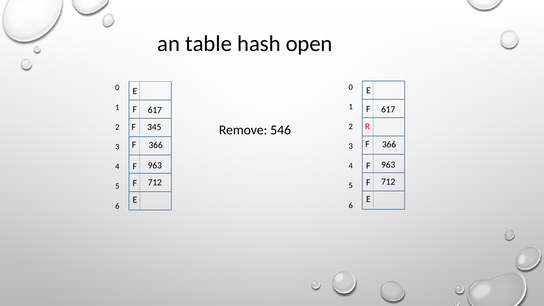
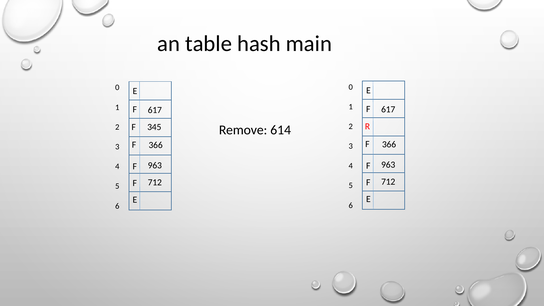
open: open -> main (309, 44)
546: 546 -> 614 (281, 130)
